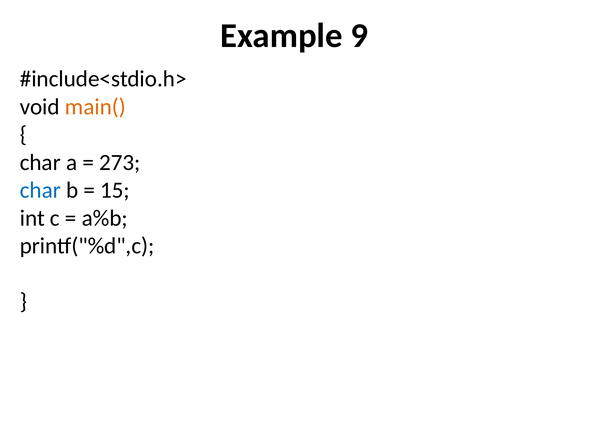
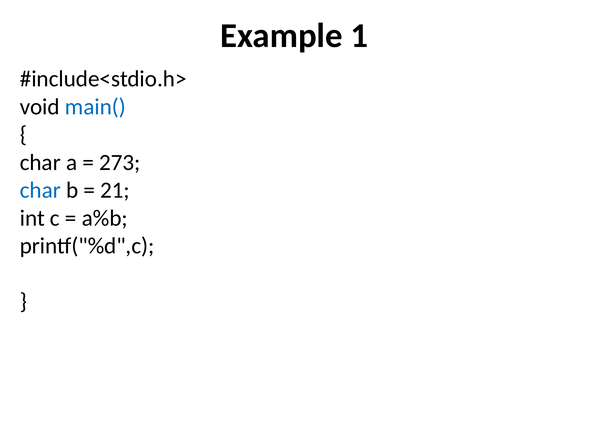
9: 9 -> 1 (359, 36)
main( colour: orange -> blue (95, 107)
15: 15 -> 21 (115, 190)
